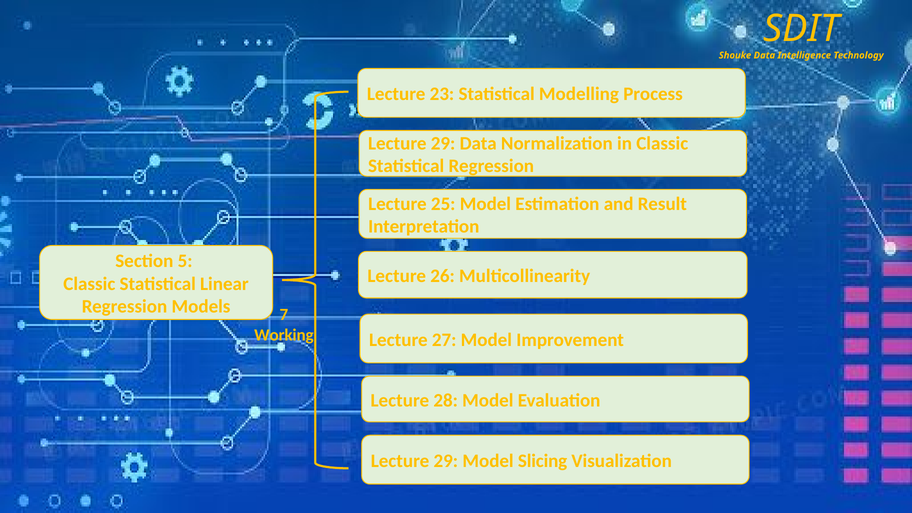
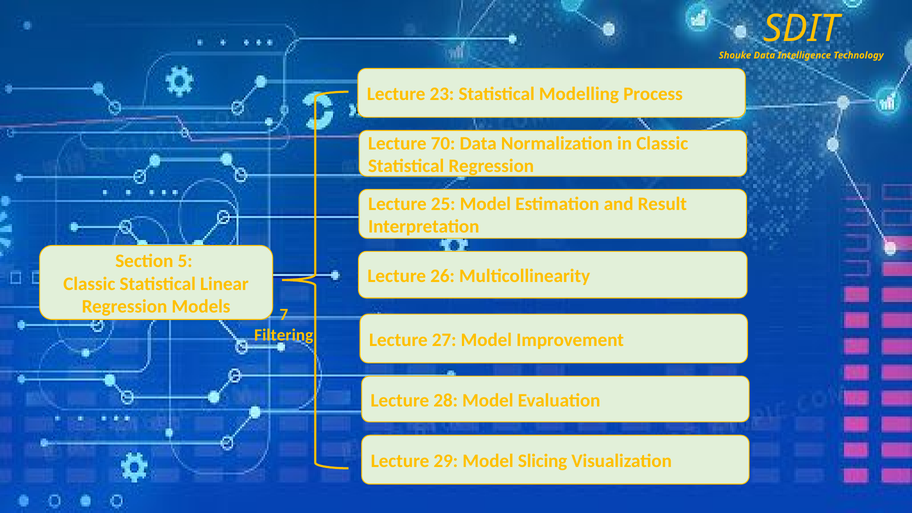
29: 29 -> 70 (443, 143)
Working: Working -> Filtering (284, 335)
